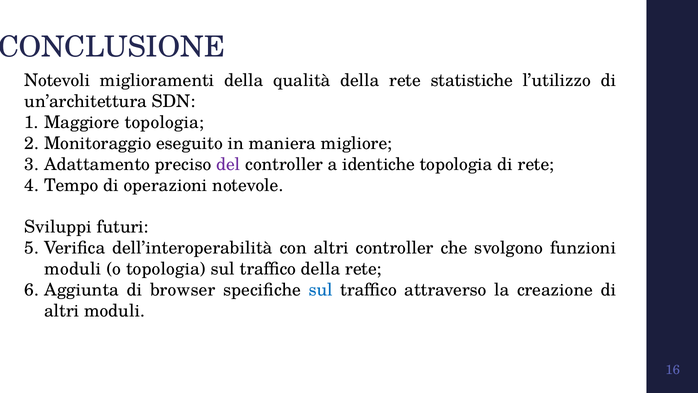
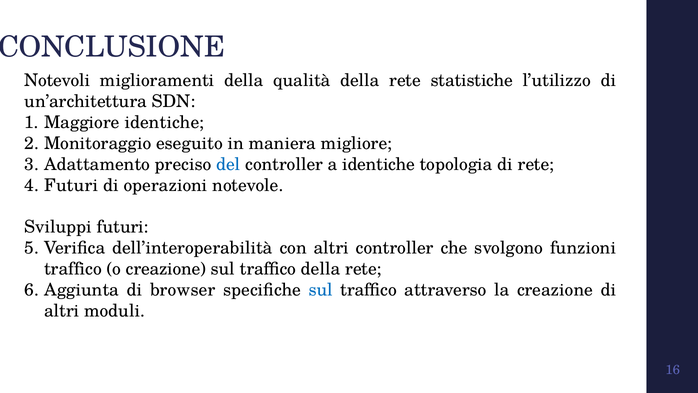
Maggiore topologia: topologia -> identiche (164, 122)
del colour: purple -> blue (228, 164)
Tempo: Tempo -> Futuri (71, 185)
moduli: moduli -> traffico (73, 269)
o topologia: topologia -> creazione (166, 269)
